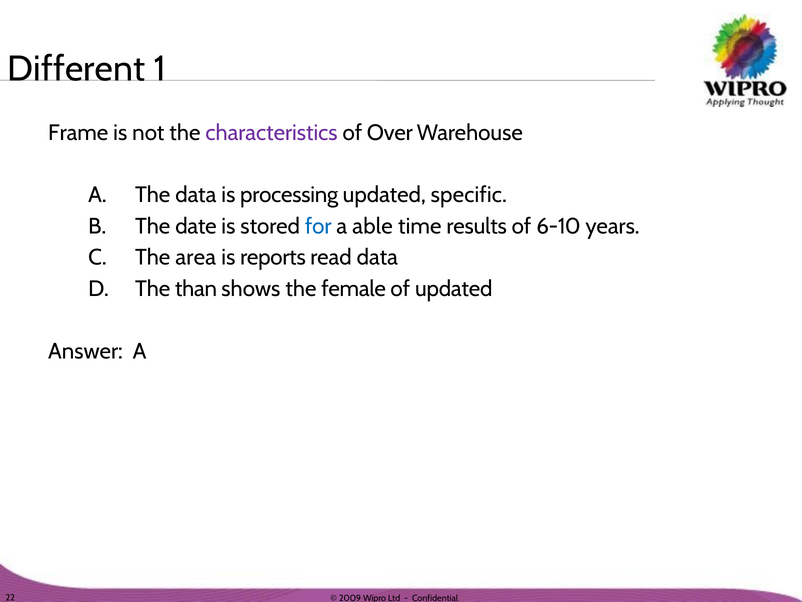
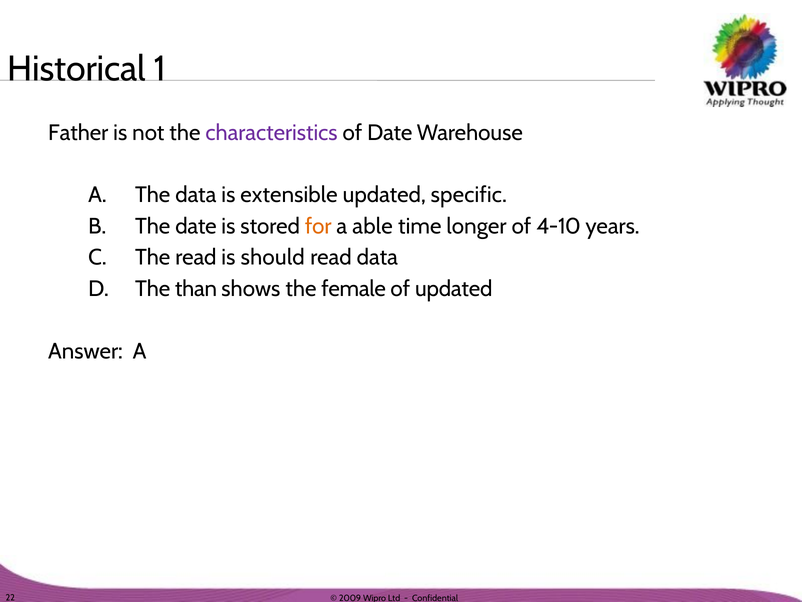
Different: Different -> Historical (77, 69)
Frame: Frame -> Father (78, 133)
of Over: Over -> Date (390, 133)
processing: processing -> extensible (289, 195)
for colour: blue -> orange (318, 226)
results: results -> longer (477, 226)
6-10: 6-10 -> 4-10 (558, 226)
The area: area -> read (196, 257)
reports: reports -> should (273, 257)
